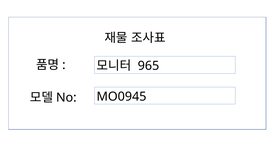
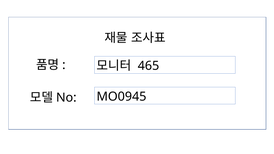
965: 965 -> 465 (148, 66)
